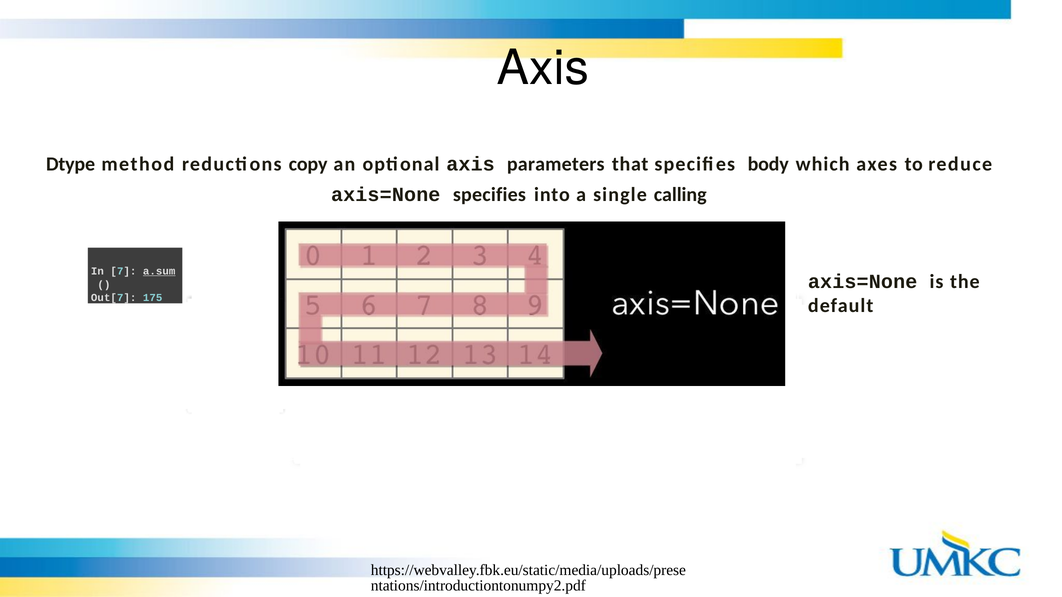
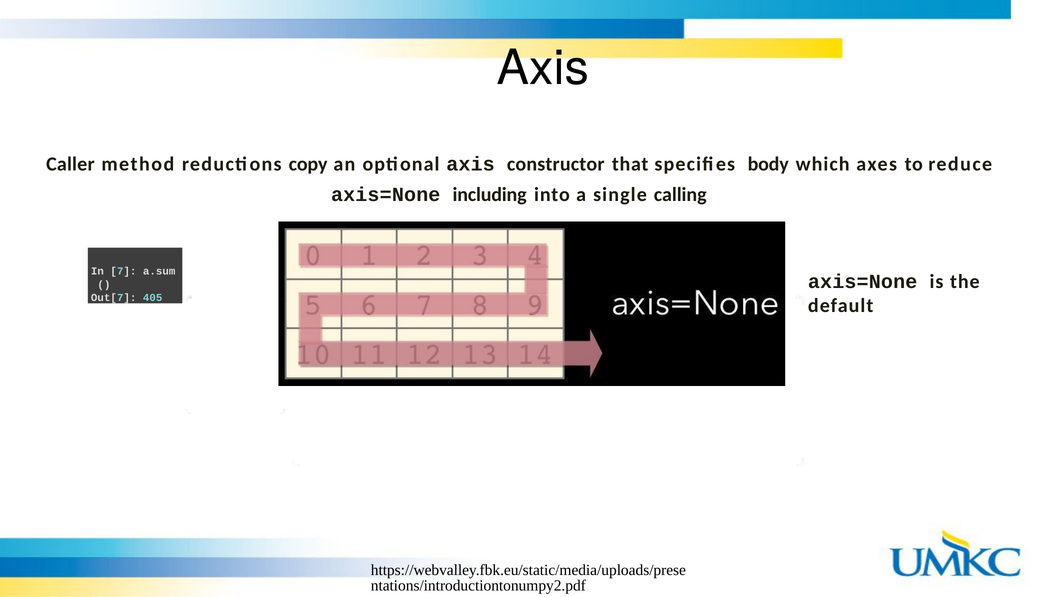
Dtype: Dtype -> Caller (70, 164)
parameters: parameters -> constructor (556, 164)
axis=None specifies: specifies -> including (490, 195)
a.sum underline: present -> none (159, 271)
175: 175 -> 405 (153, 298)
